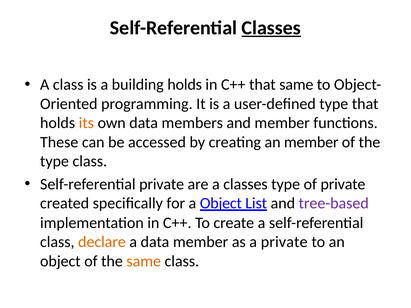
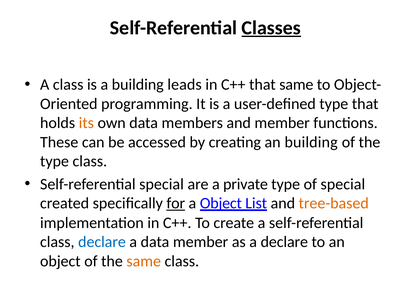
building holds: holds -> leads (185, 85)
an member: member -> building (311, 142)
Self-referential private: private -> special (162, 184)
a classes: classes -> private (246, 184)
of private: private -> special (343, 184)
for underline: none -> present (176, 203)
tree-based colour: purple -> orange (334, 203)
declare colour: orange -> blue (102, 242)
a private: private -> declare (284, 242)
